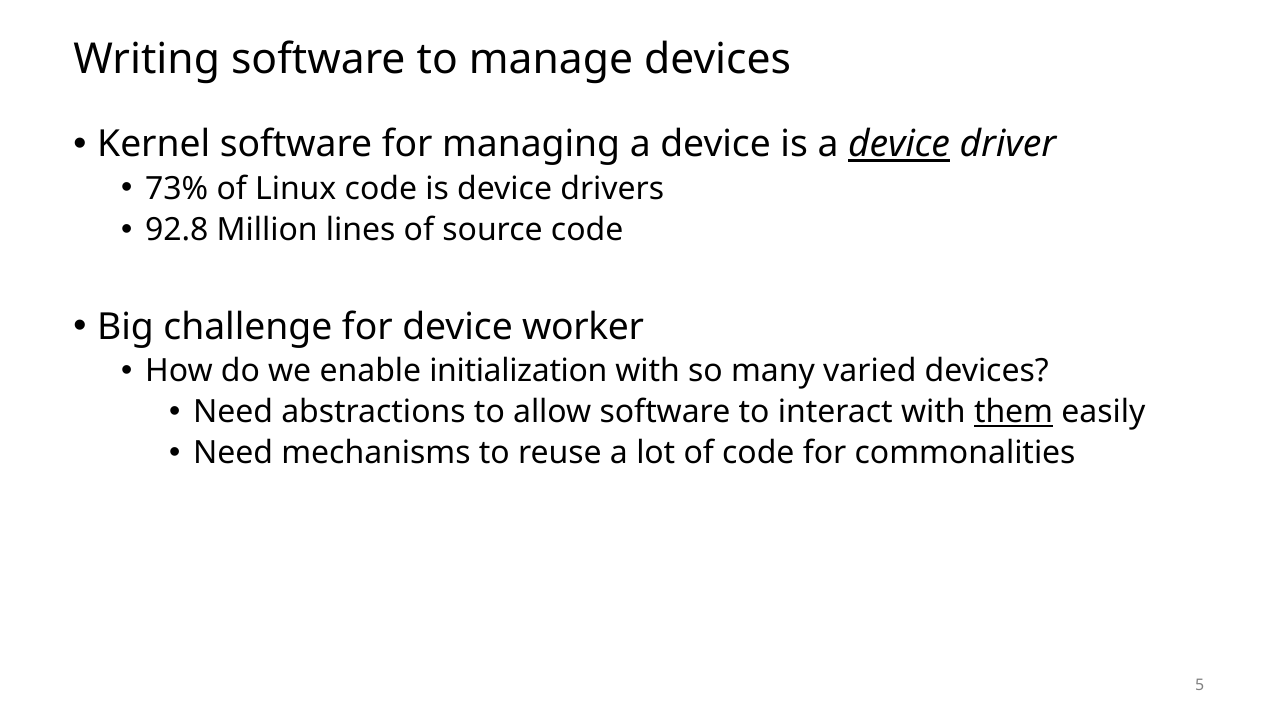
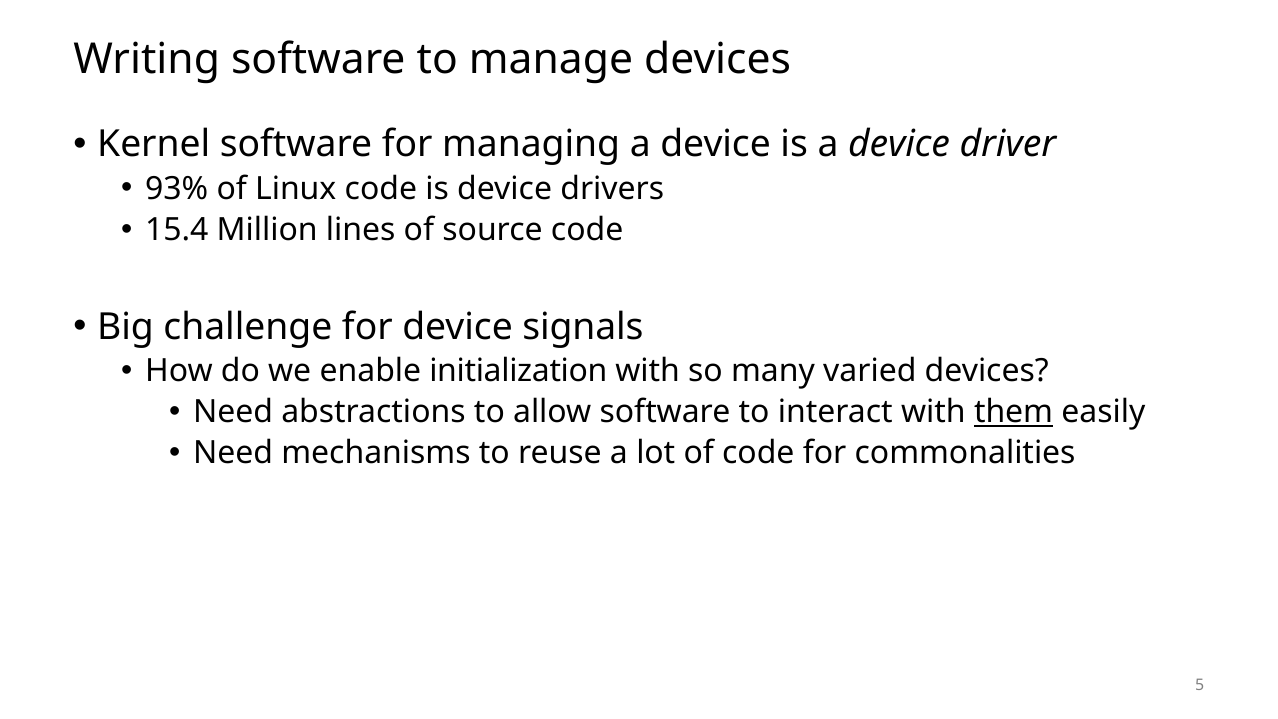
device underline: present -> none (899, 145)
73%: 73% -> 93% (177, 189)
92.8: 92.8 -> 15.4 (177, 230)
worker: worker -> signals (583, 327)
